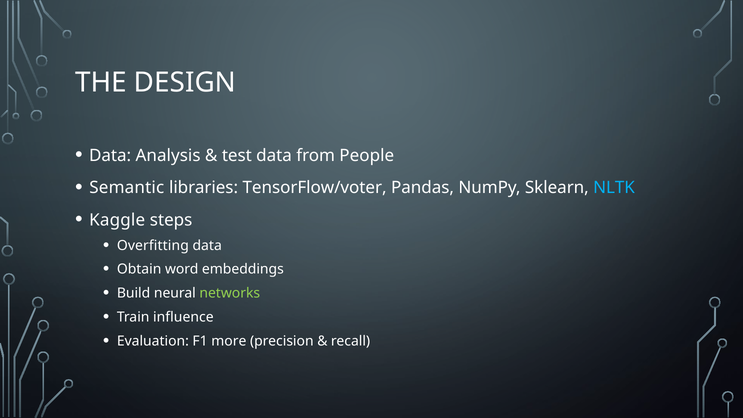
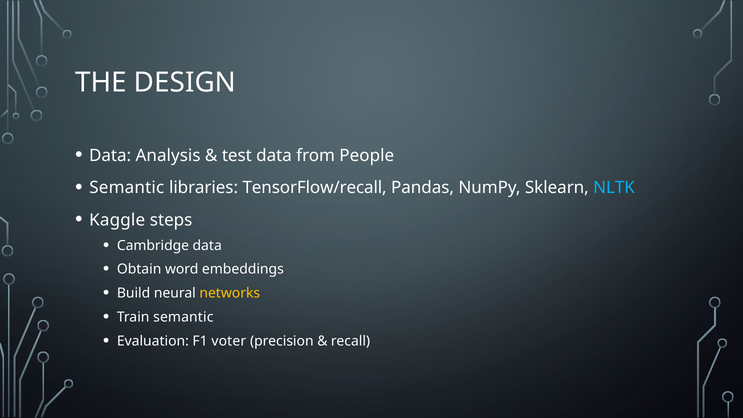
TensorFlow/voter: TensorFlow/voter -> TensorFlow/recall (315, 188)
Overfitting: Overfitting -> Cambridge (153, 245)
networks colour: light green -> yellow (230, 293)
Train influence: influence -> semantic (183, 317)
more: more -> voter (229, 341)
